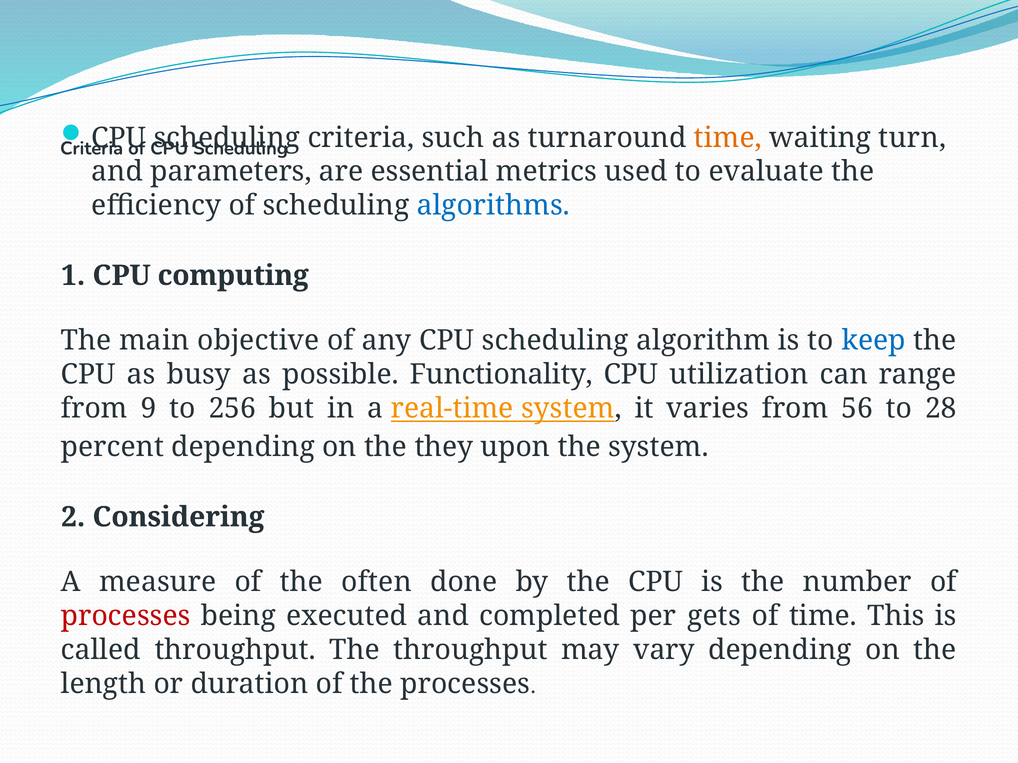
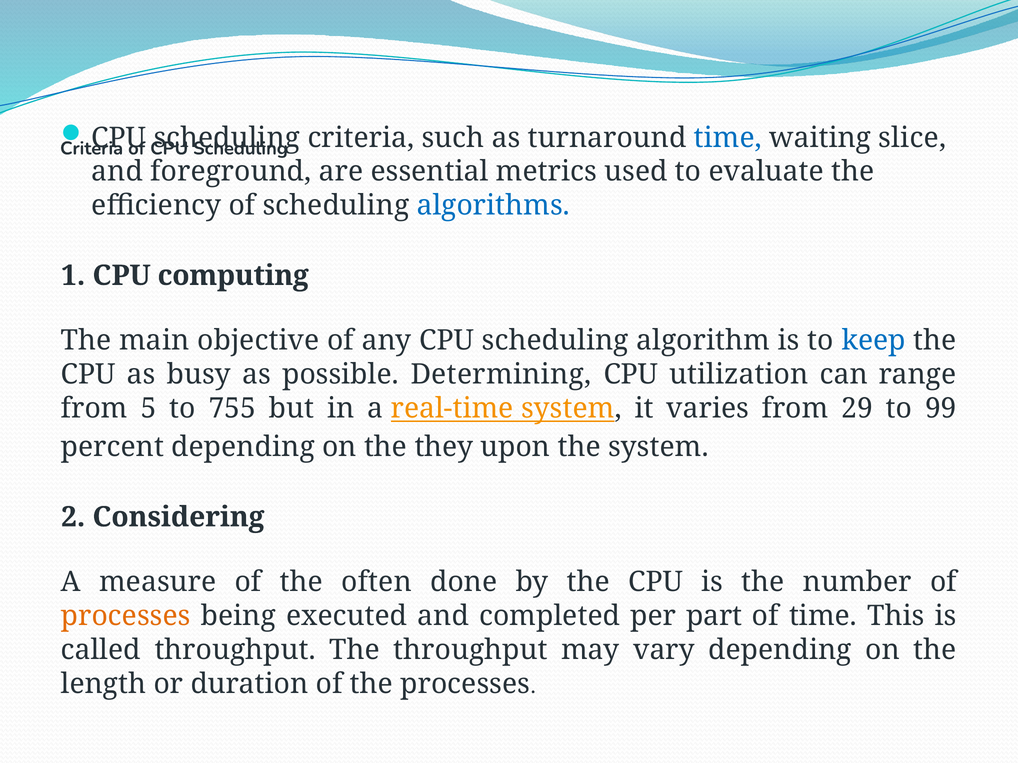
time colour: orange -> blue (728, 138)
turn: turn -> slice (912, 138)
parameters: parameters -> foreground (231, 172)
Functionality: Functionality -> Determining (501, 375)
9: 9 -> 5 (148, 409)
256: 256 -> 755 (232, 409)
56: 56 -> 29 (857, 409)
28: 28 -> 99 (941, 409)
processes colour: red -> orange (126, 616)
gets: gets -> part (714, 616)
